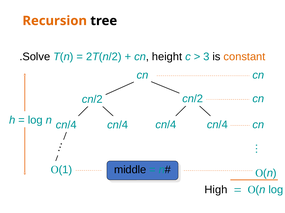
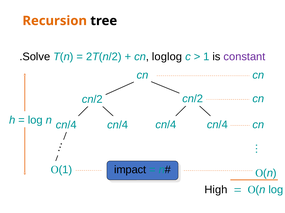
height: height -> loglog (167, 57)
3: 3 -> 1 (206, 57)
constant colour: orange -> purple (244, 57)
middle: middle -> impact (130, 170)
